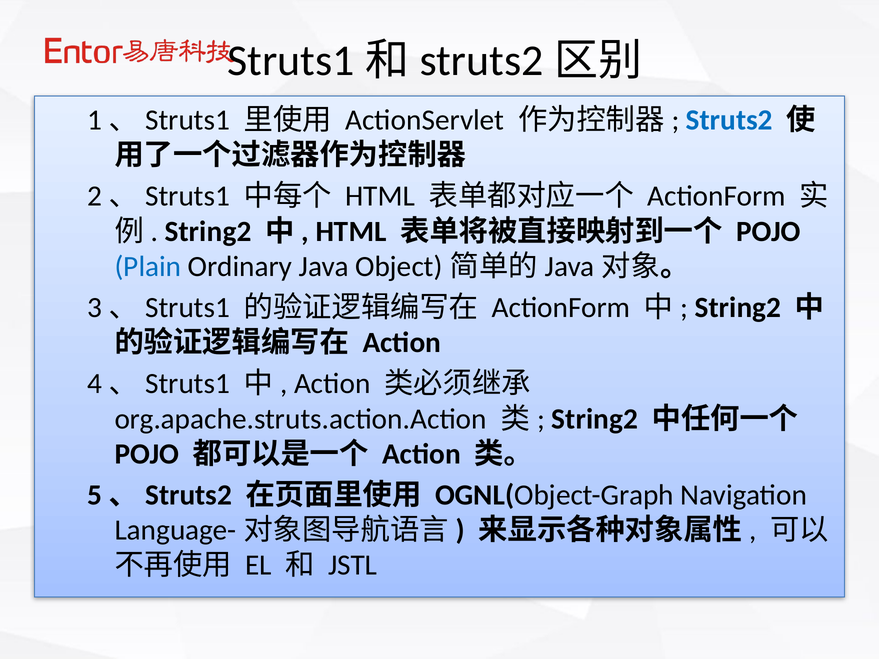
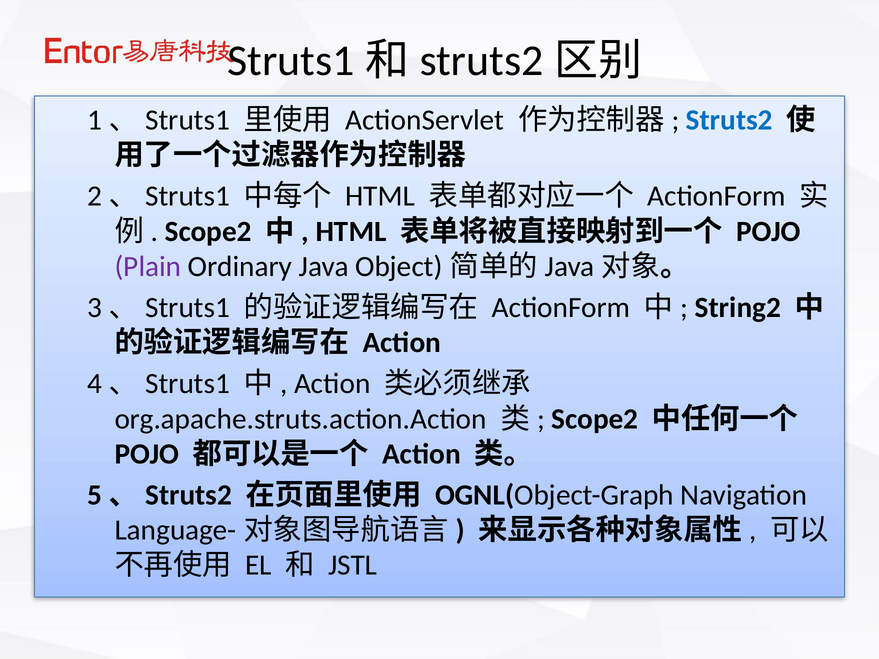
String2: String2 -> Scope2 (208, 231)
Plain colour: blue -> purple (148, 267)
String2: String2 -> Scope2 (595, 419)
